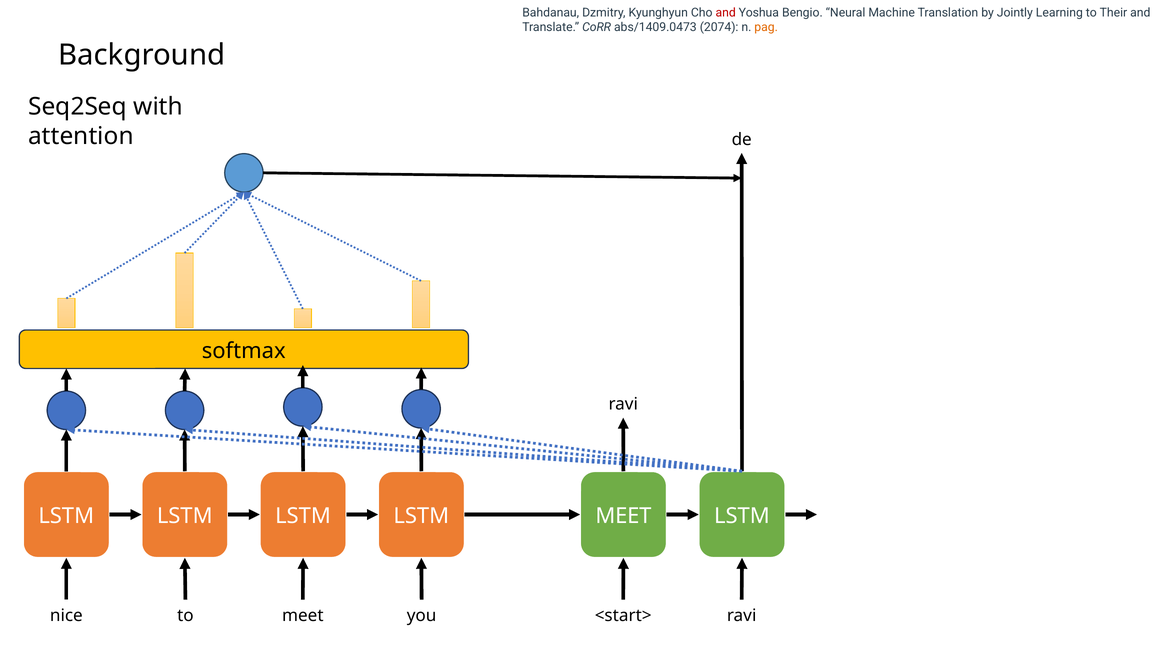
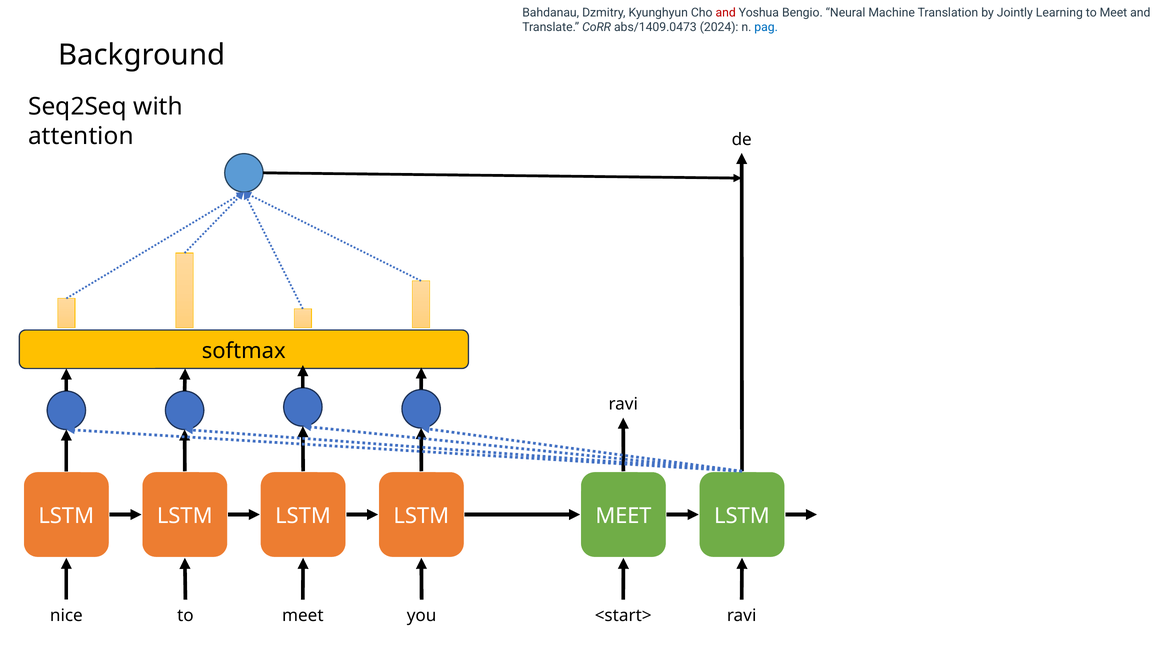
Learning to Their: Their -> Meet (1113, 13)
2074: 2074 -> 2024 (719, 27)
pag colour: orange -> blue (766, 27)
